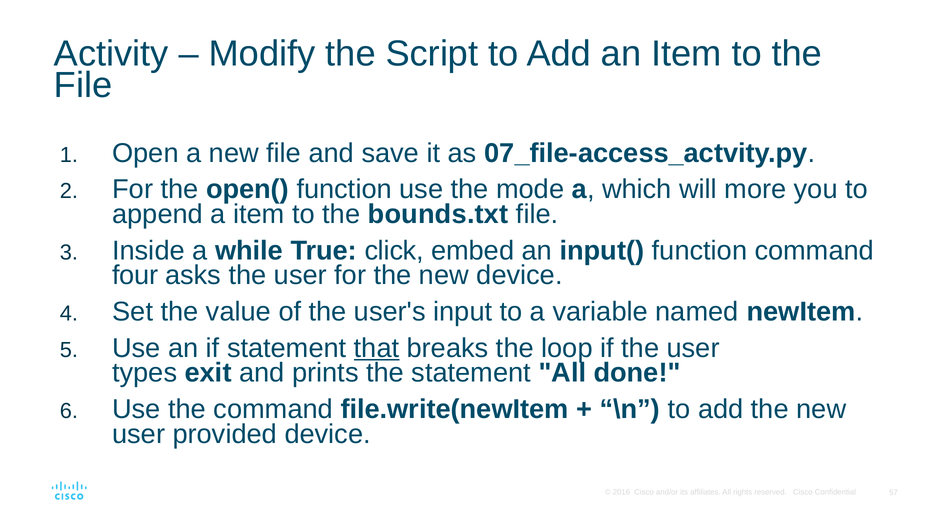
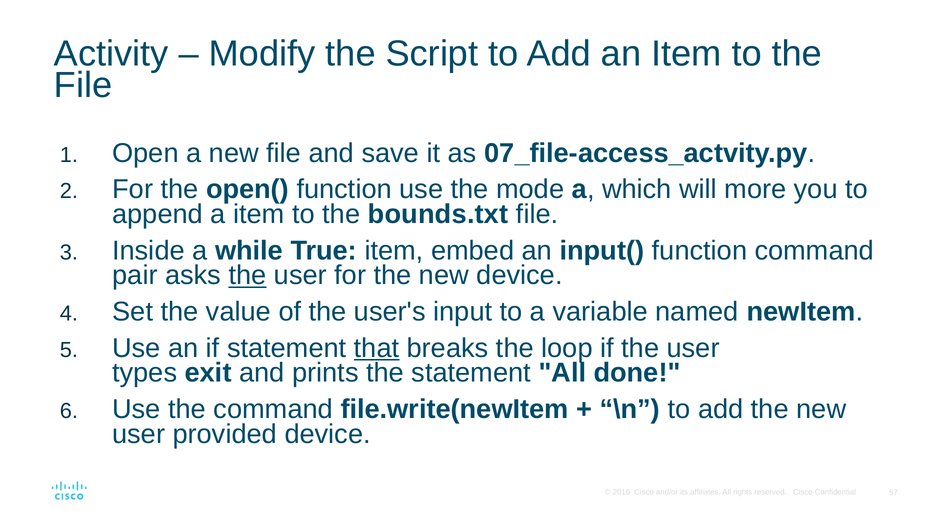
True click: click -> item (394, 251)
four: four -> pair (135, 275)
the underline: none -> present (247, 275)
